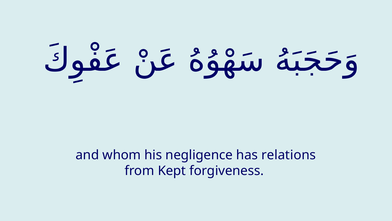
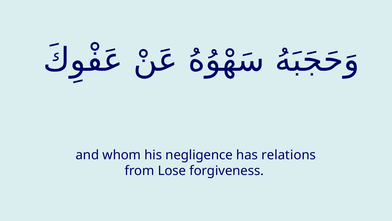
Kept: Kept -> Lose (172, 170)
